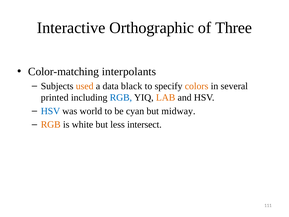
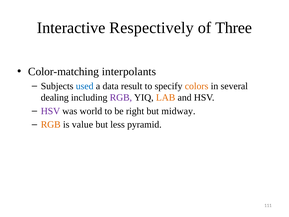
Orthographic: Orthographic -> Respectively (152, 28)
used colour: orange -> blue (85, 86)
black: black -> result (132, 86)
printed: printed -> dealing (55, 97)
RGB colour: blue -> purple (121, 97)
HSV colour: blue -> purple (50, 111)
cyan: cyan -> right (135, 111)
white: white -> value (82, 124)
intersect: intersect -> pyramid (144, 124)
